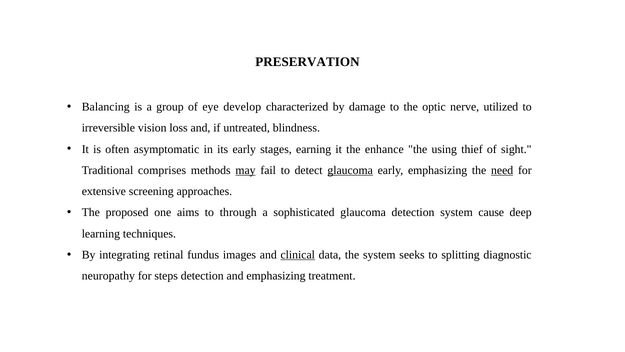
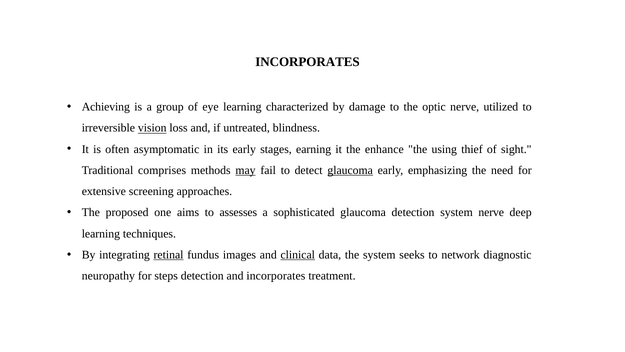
PRESERVATION: PRESERVATION -> INCORPORATES (307, 62)
Balancing: Balancing -> Achieving (106, 107)
eye develop: develop -> learning (242, 107)
vision underline: none -> present (152, 128)
need underline: present -> none (502, 170)
through: through -> assesses (238, 212)
system cause: cause -> nerve (491, 212)
retinal underline: none -> present (169, 254)
splitting: splitting -> network (461, 254)
and emphasizing: emphasizing -> incorporates (276, 276)
